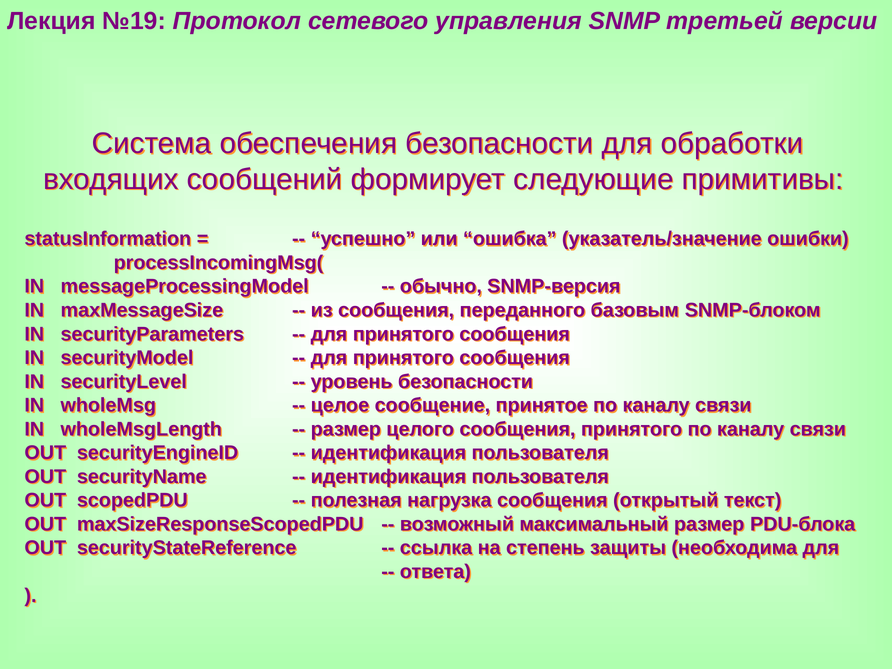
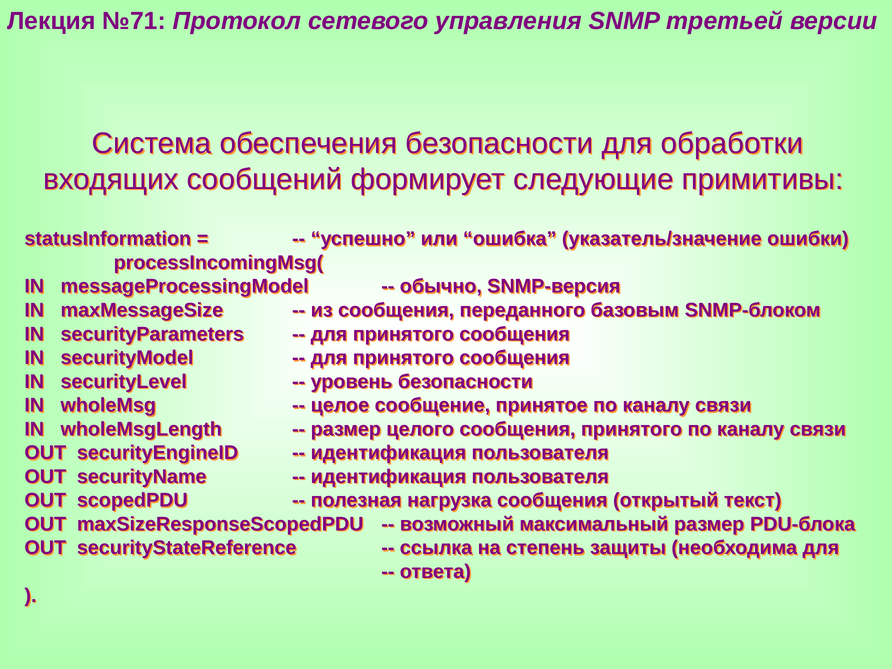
№19: №19 -> №71 (134, 21)
